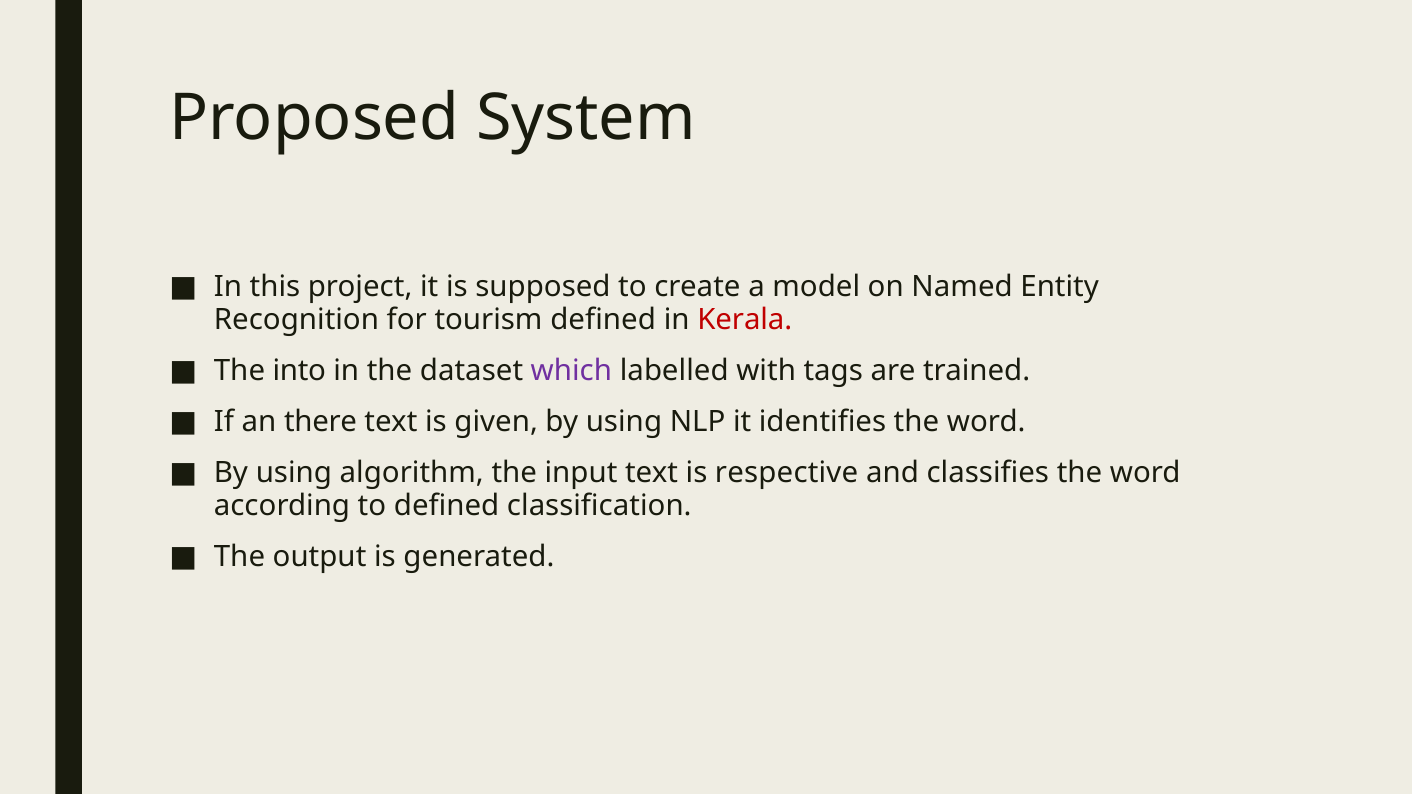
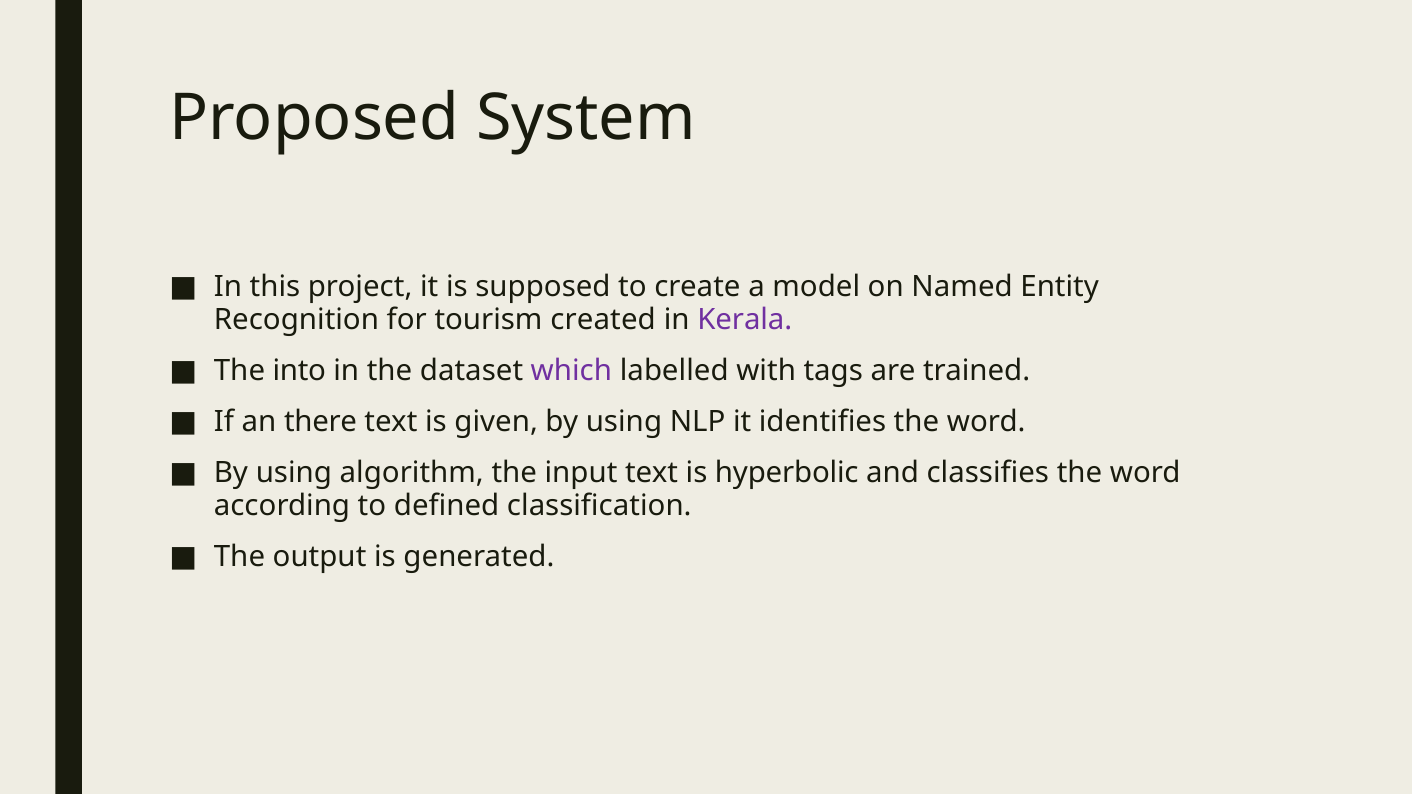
tourism defined: defined -> created (603, 320)
Kerala colour: red -> purple (745, 320)
respective: respective -> hyperbolic (787, 473)
